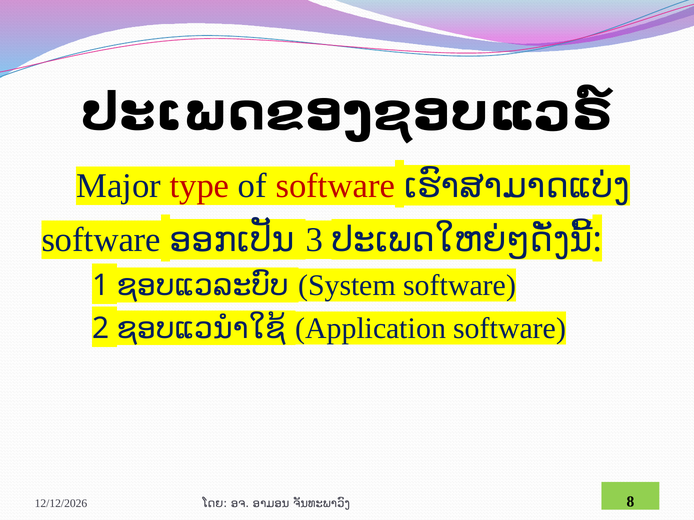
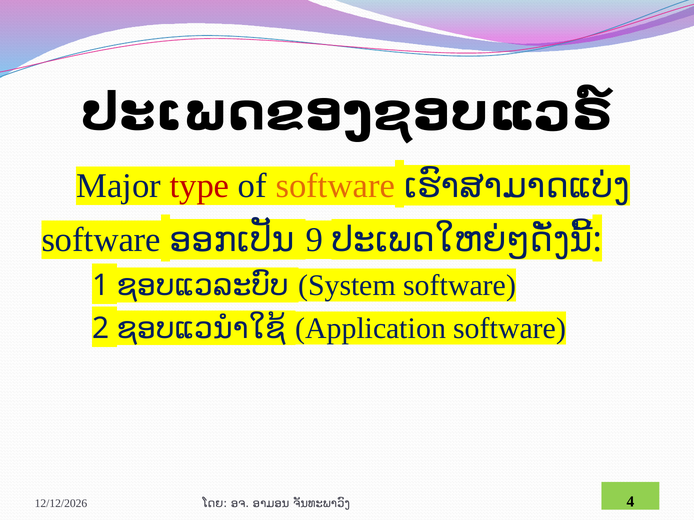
software colour: red -> orange (335, 186)
3: 3 -> 9 (314, 240)
8: 8 -> 4 (630, 502)
